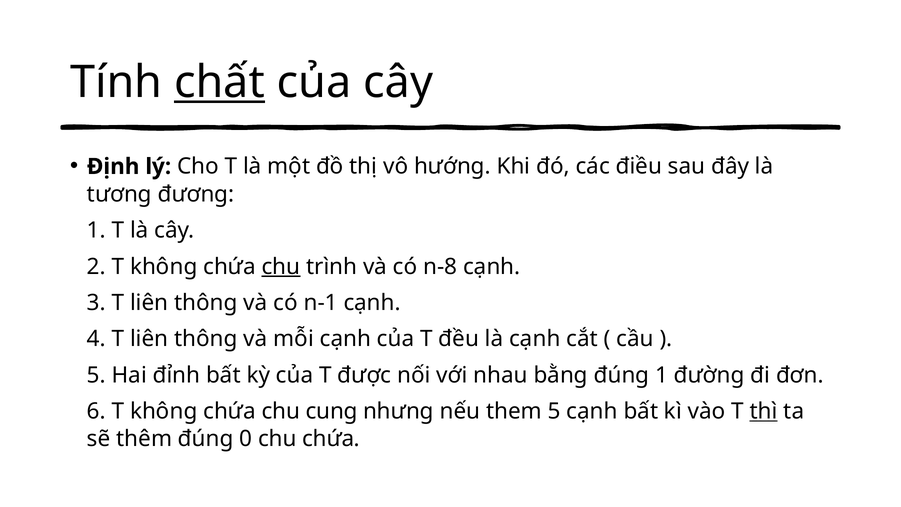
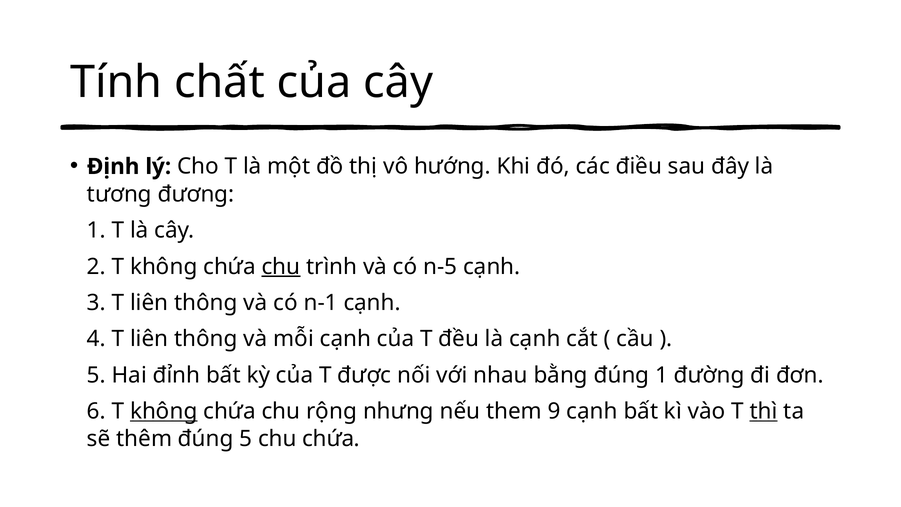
chất underline: present -> none (219, 82)
n-8: n-8 -> n-5 (440, 267)
không underline: none -> present (164, 411)
cung: cung -> rộng (332, 411)
them 5: 5 -> 9 (554, 411)
đúng 0: 0 -> 5 (246, 439)
